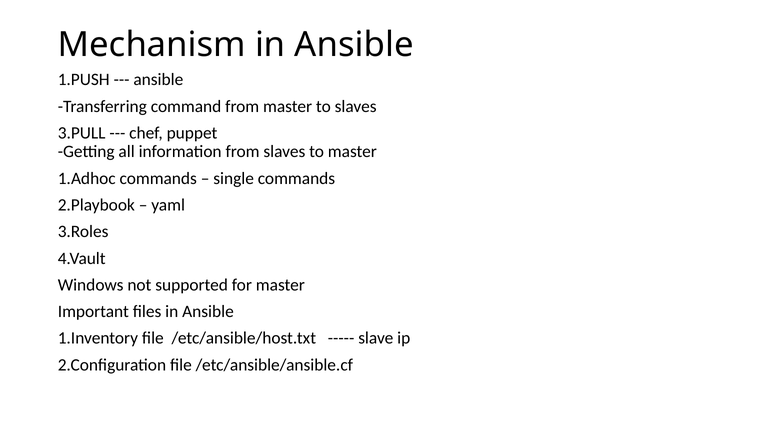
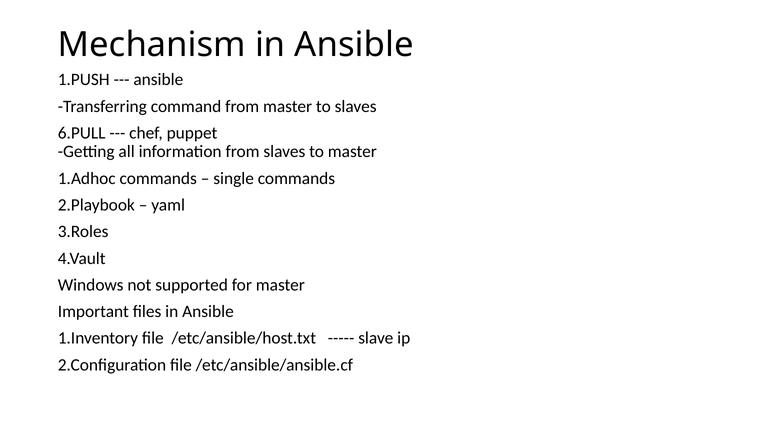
3.PULL: 3.PULL -> 6.PULL (82, 133)
